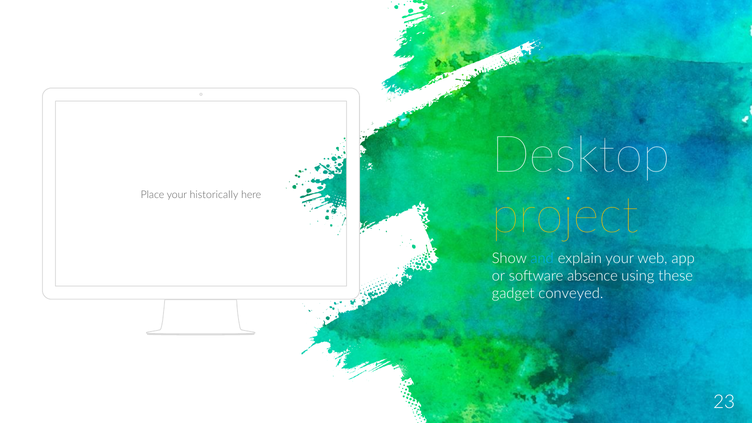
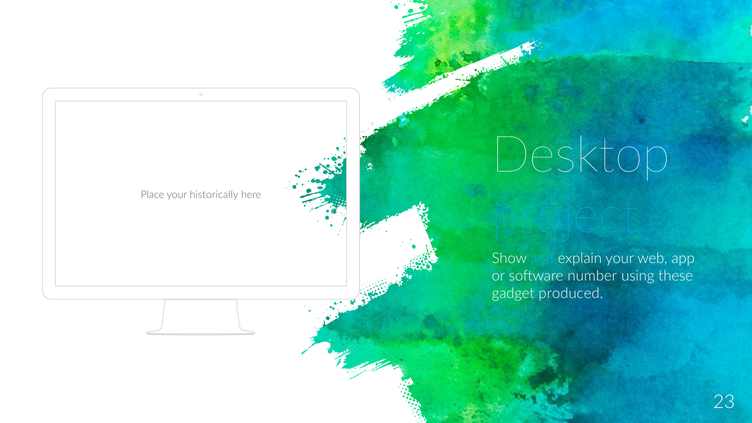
project colour: yellow -> light blue (565, 216)
absence: absence -> number (592, 276)
conveyed: conveyed -> produced (571, 293)
